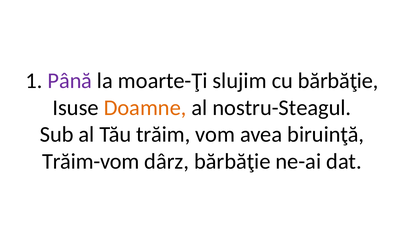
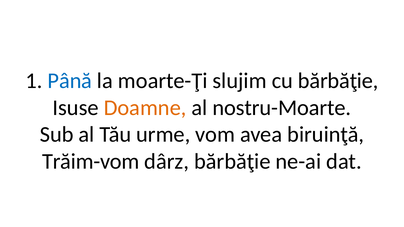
Până colour: purple -> blue (70, 81)
nostru-Steagul: nostru-Steagul -> nostru-Moarte (282, 108)
trăim: trăim -> urme (163, 135)
